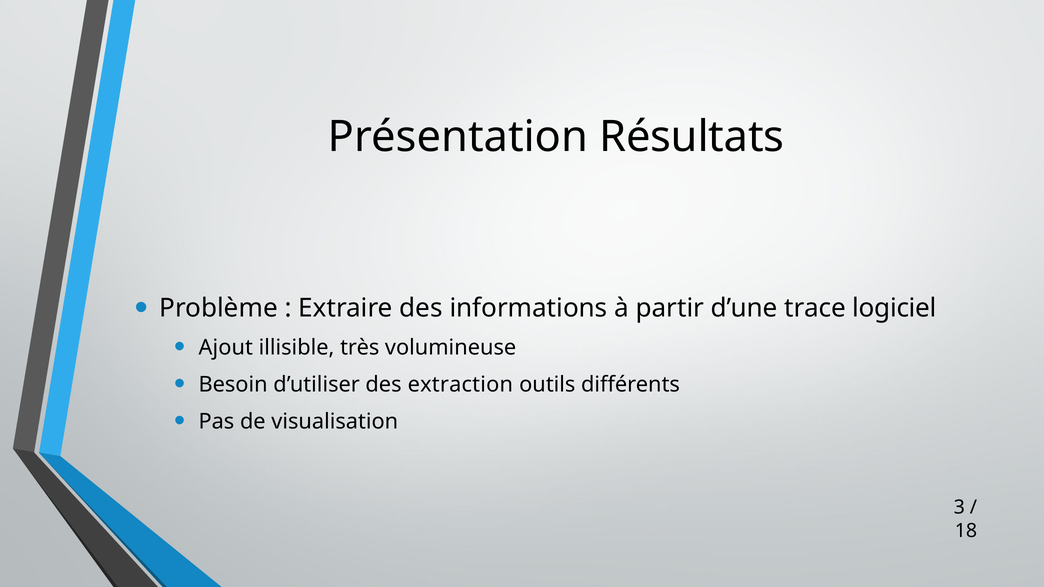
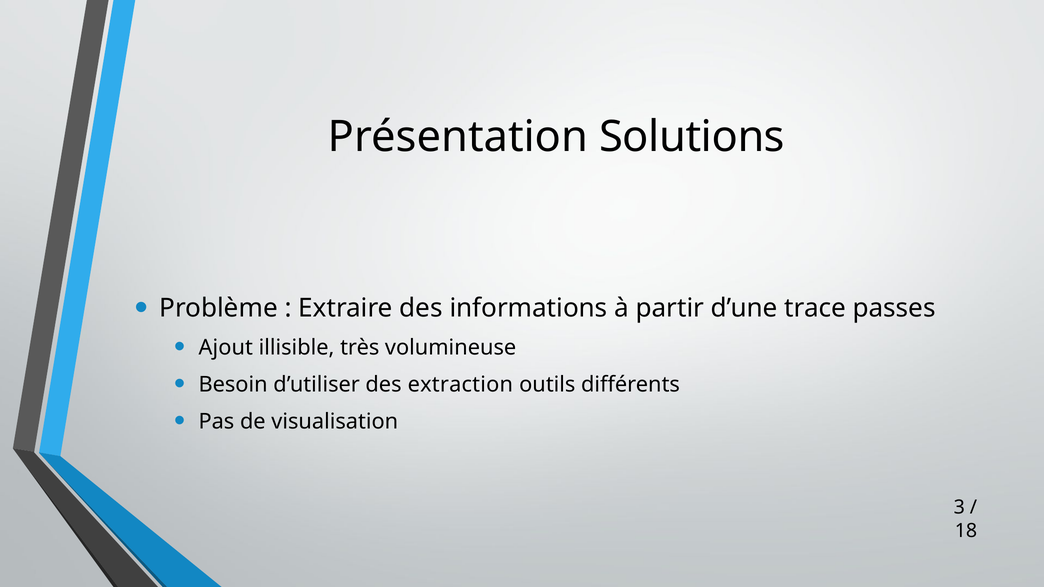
Résultats: Résultats -> Solutions (692, 137)
logiciel: logiciel -> passes (894, 308)
